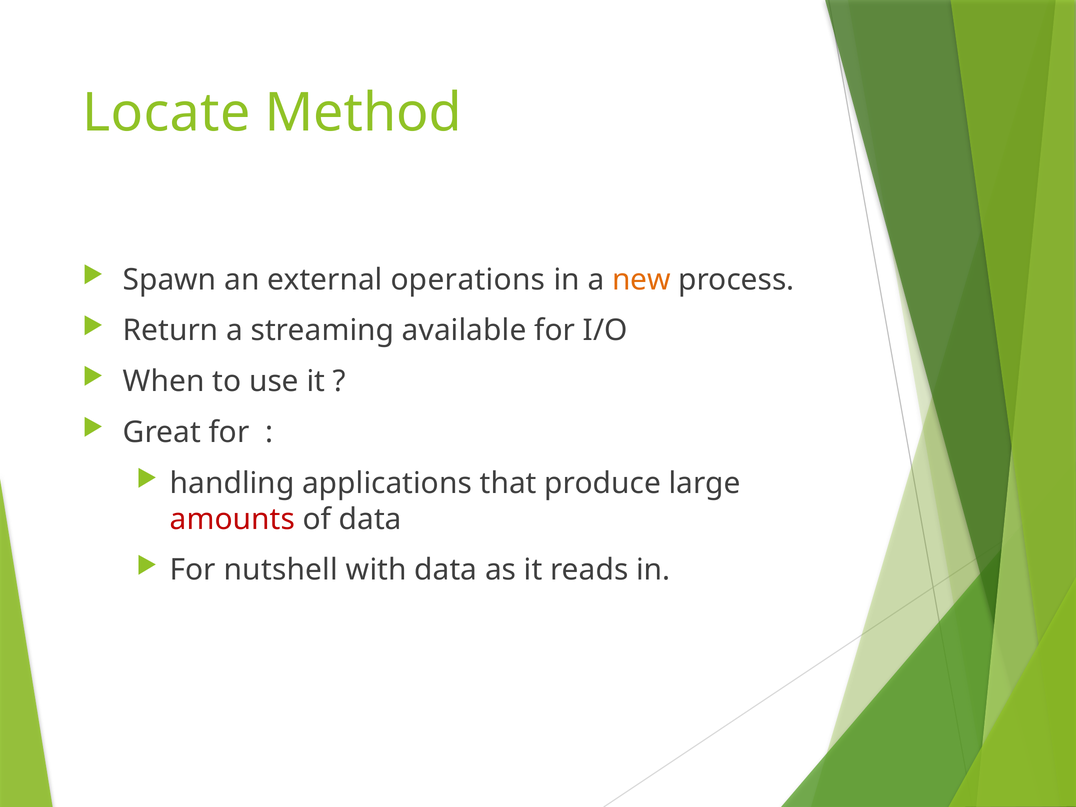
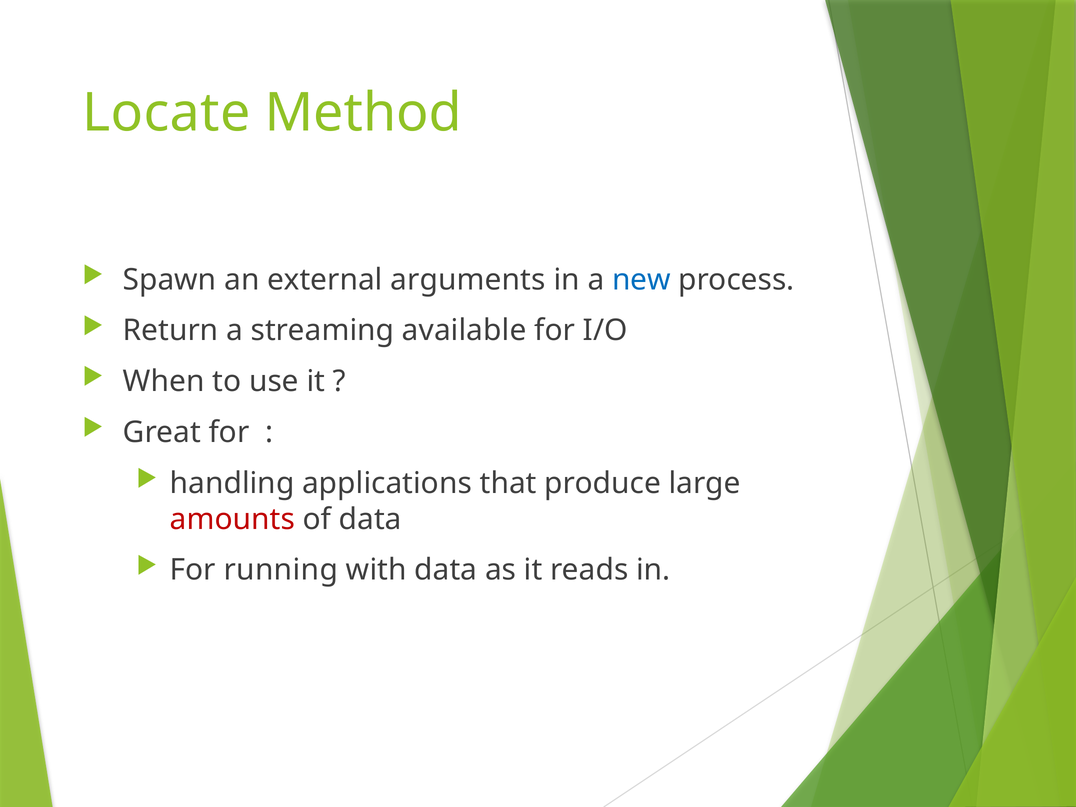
operations: operations -> arguments (468, 280)
new colour: orange -> blue (641, 280)
nutshell: nutshell -> running (281, 570)
